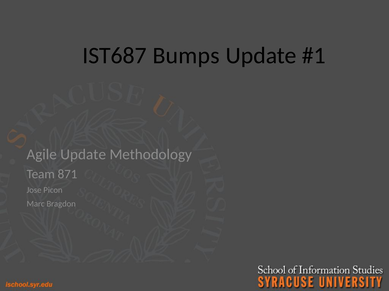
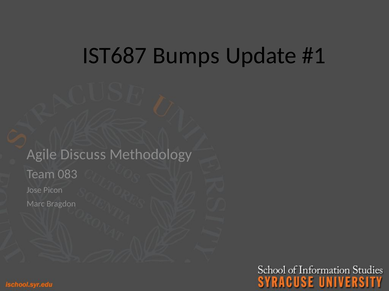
Agile Update: Update -> Discuss (83, 155)
871: 871 -> 083 (67, 175)
